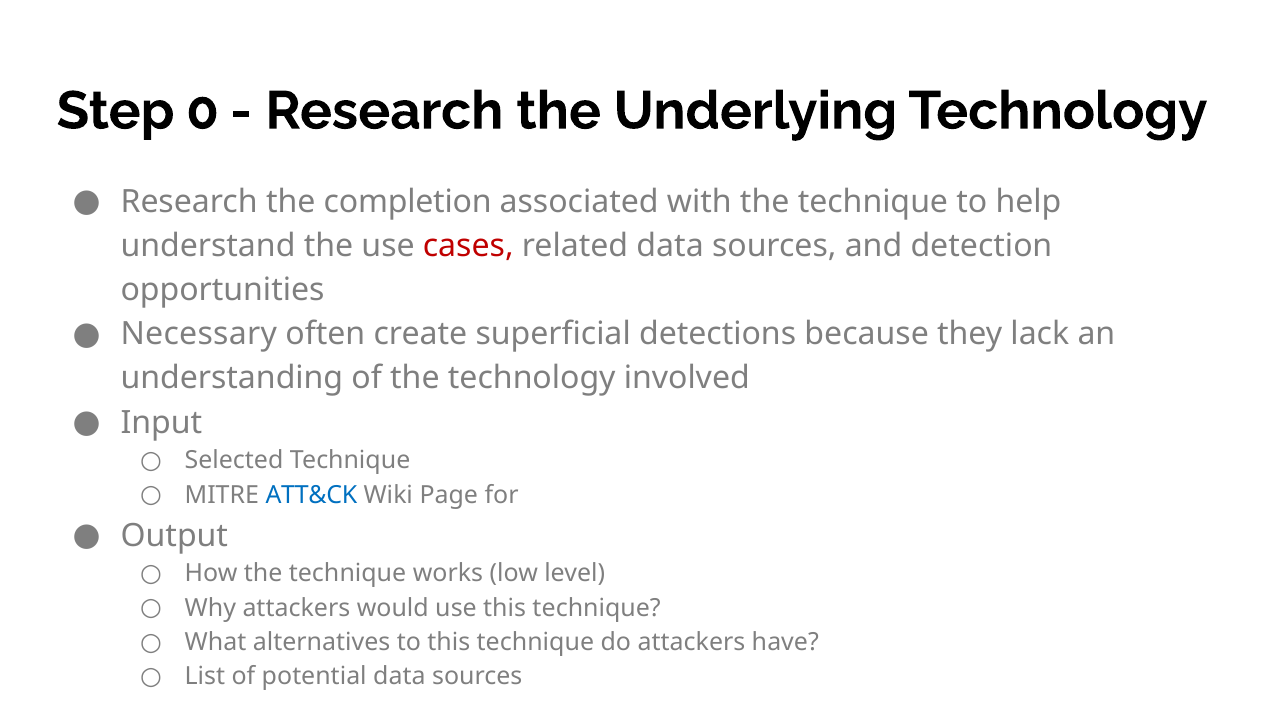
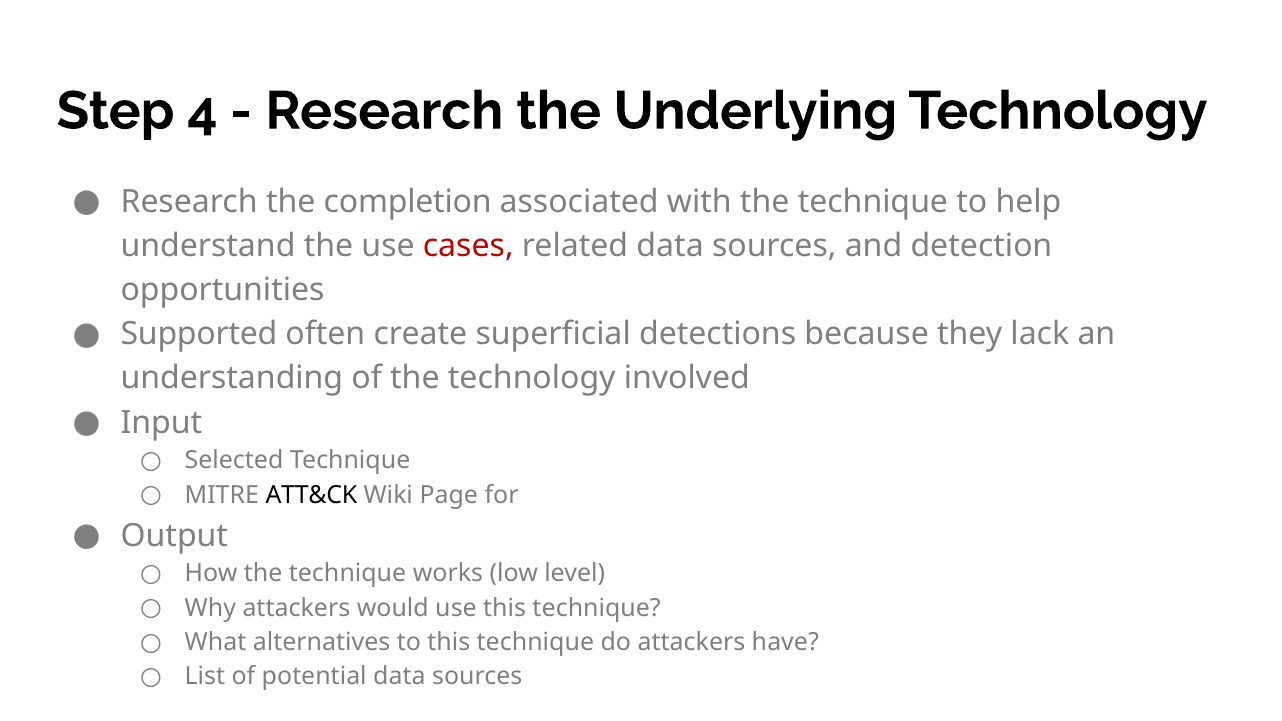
0: 0 -> 4 (202, 111)
Necessary: Necessary -> Supported (199, 334)
ATT&CK colour: blue -> black (311, 495)
